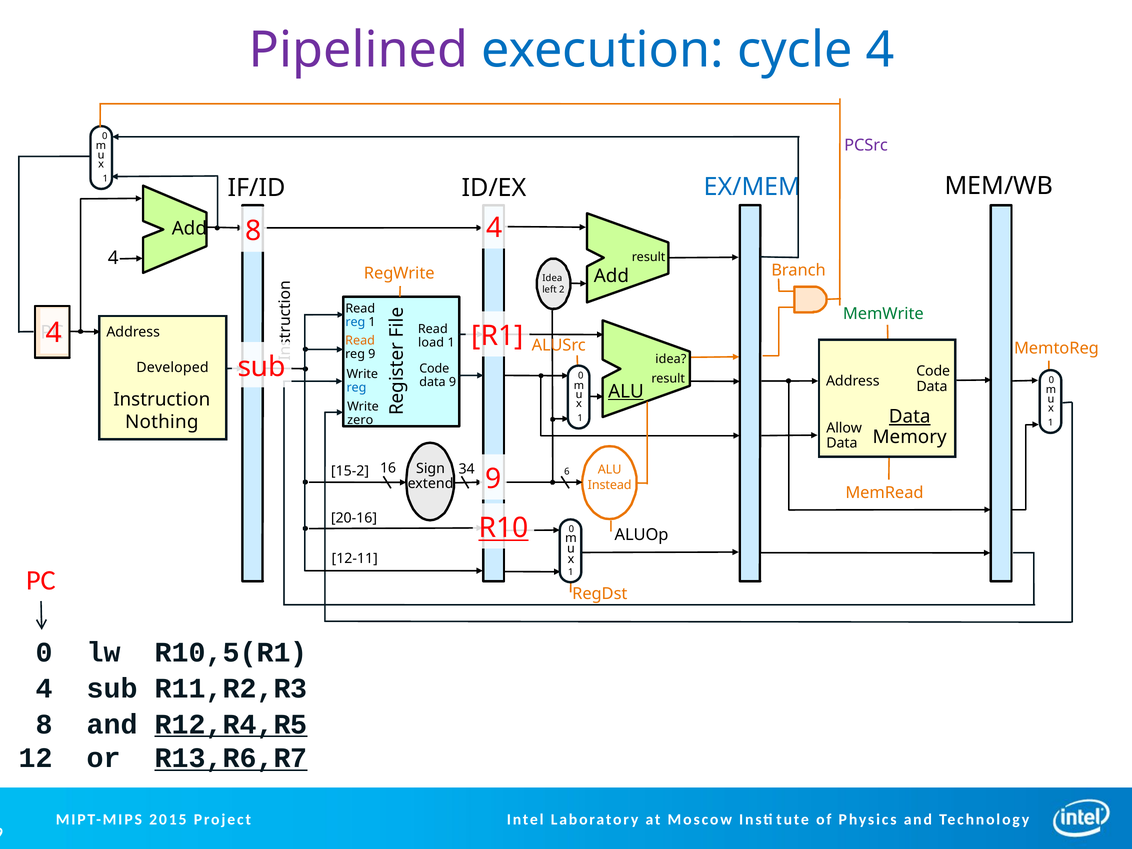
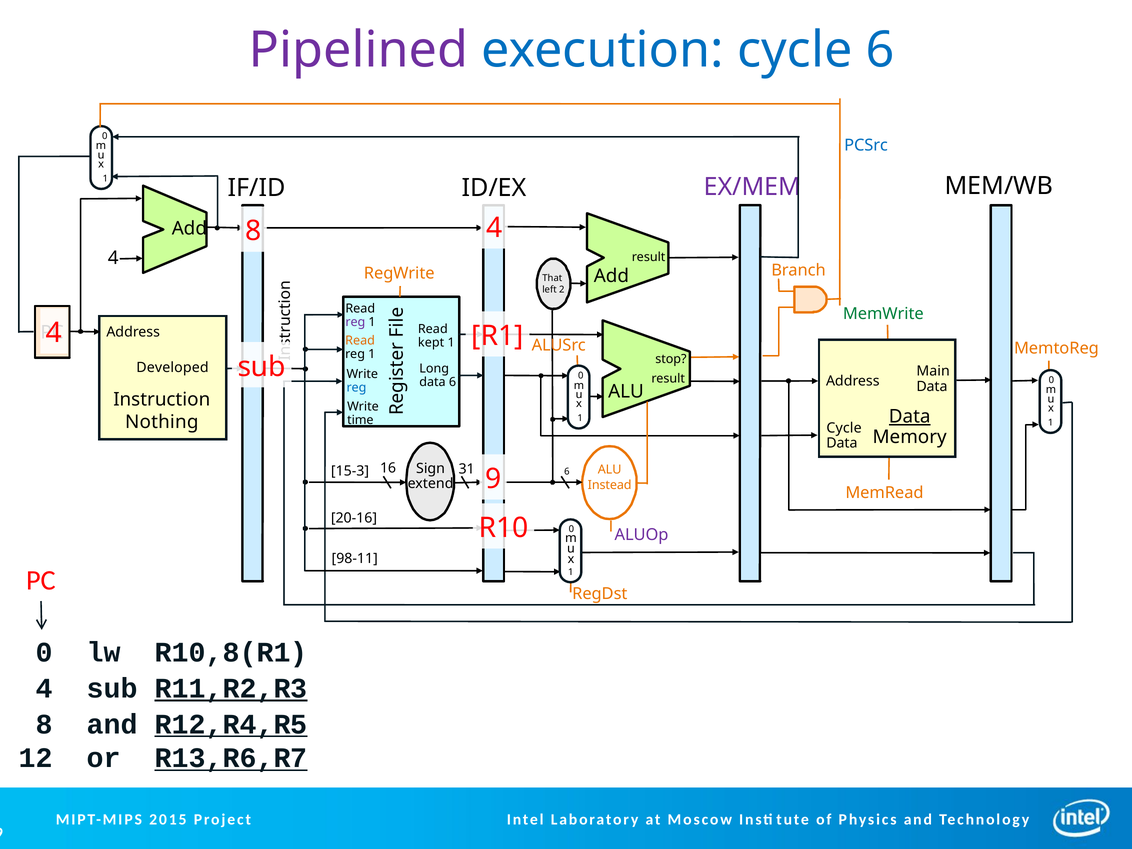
cycle 4: 4 -> 6 (880, 50)
PCSrc colour: purple -> blue (866, 145)
EX/MEM colour: blue -> purple (752, 187)
Idea: Idea -> That (552, 278)
reg colour: blue -> purple (355, 322)
load: load -> kept (431, 342)
9: 9 -> 1 (372, 354)
idea: idea -> stop (671, 359)
Code: Code -> Long (434, 369)
Code: Code -> Main (933, 371)
data 9: 9 -> 6 (453, 382)
ALU underline: present -> none (626, 391)
zero: zero -> time (360, 420)
Allow: Allow -> Cycle (844, 428)
34: 34 -> 31 (467, 469)
15-2: 15-2 -> 15-3 (350, 471)
R10 underline: present -> none (503, 528)
ALUOp colour: black -> purple (642, 535)
12-11: 12-11 -> 98-11 (355, 559)
R10,5(R1: R10,5(R1 -> R10,8(R1 (231, 653)
R11,R2,R3 underline: none -> present (231, 688)
